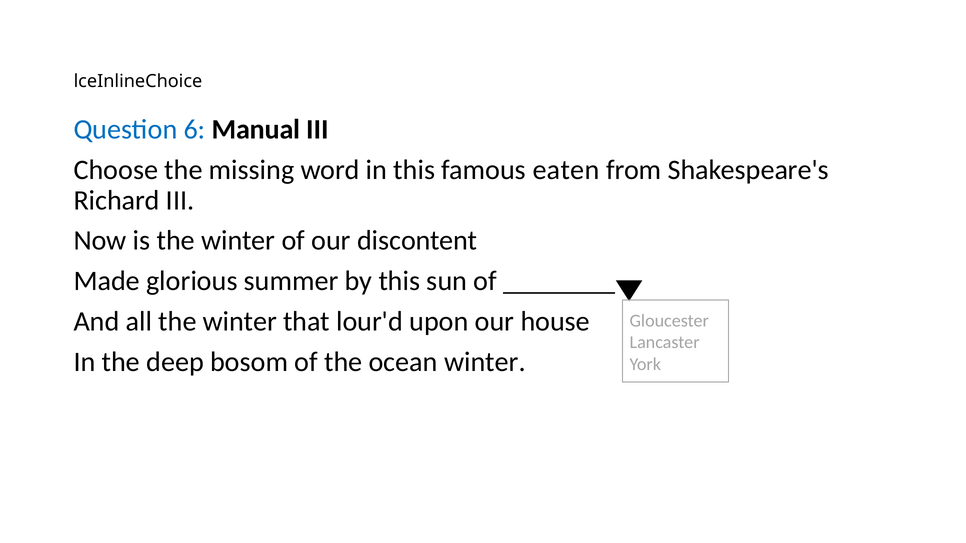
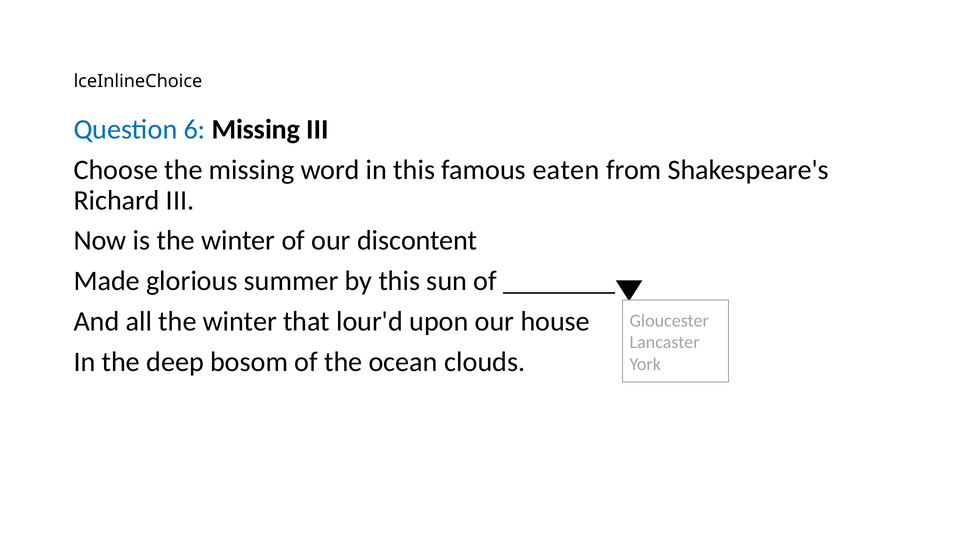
6 Manual: Manual -> Missing (256, 130)
ocean winter: winter -> clouds (485, 362)
